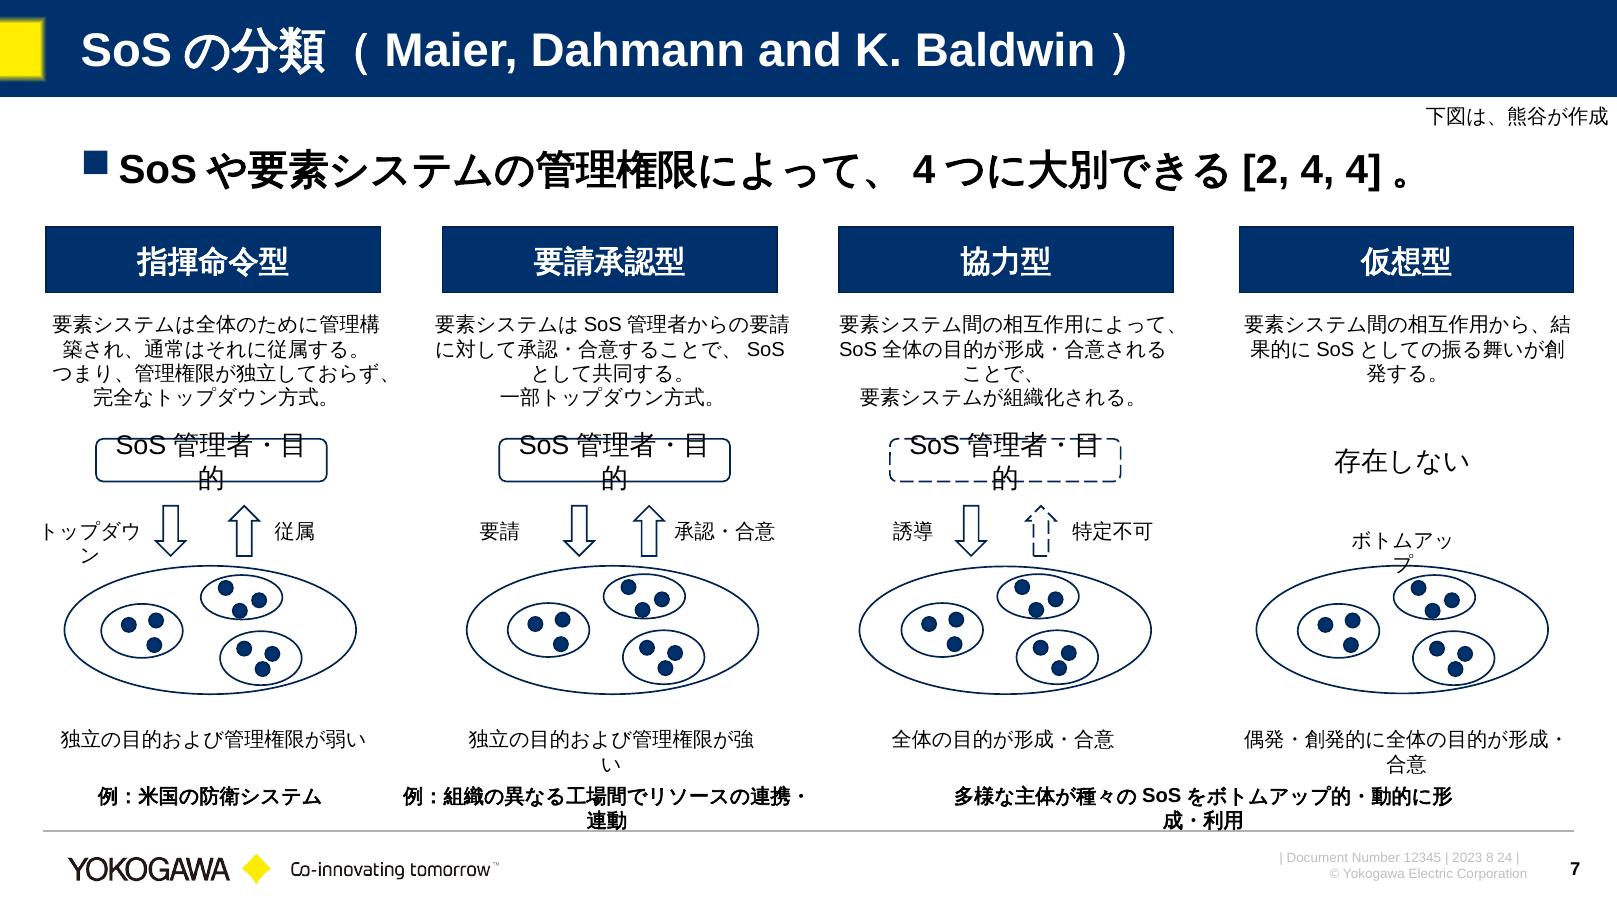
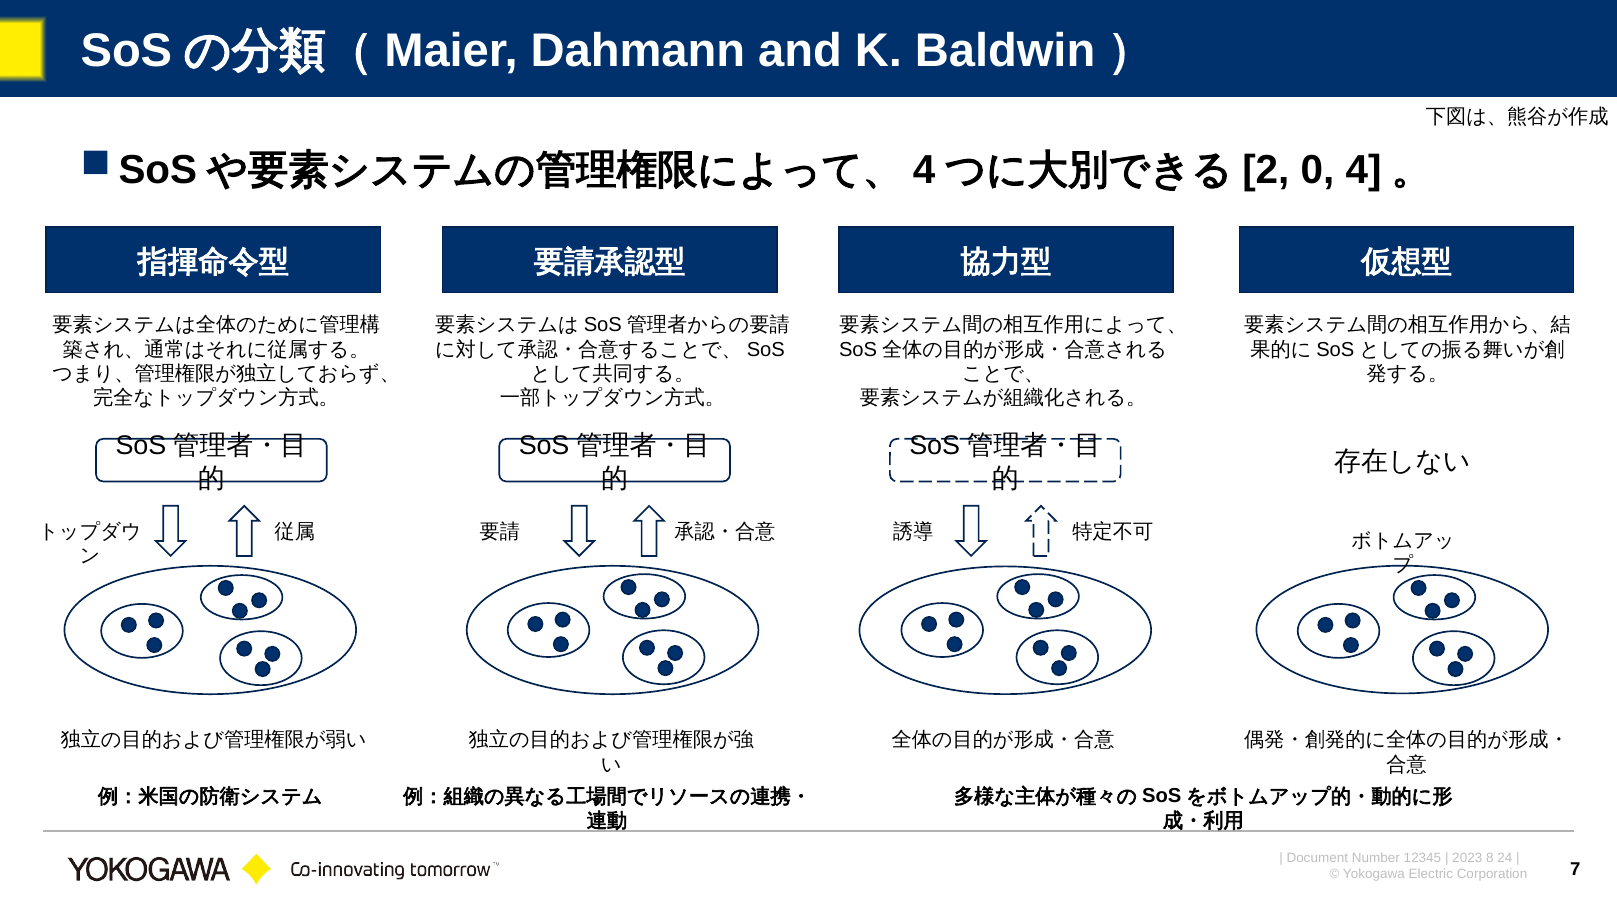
4: 4 -> 0 (1317, 170)
